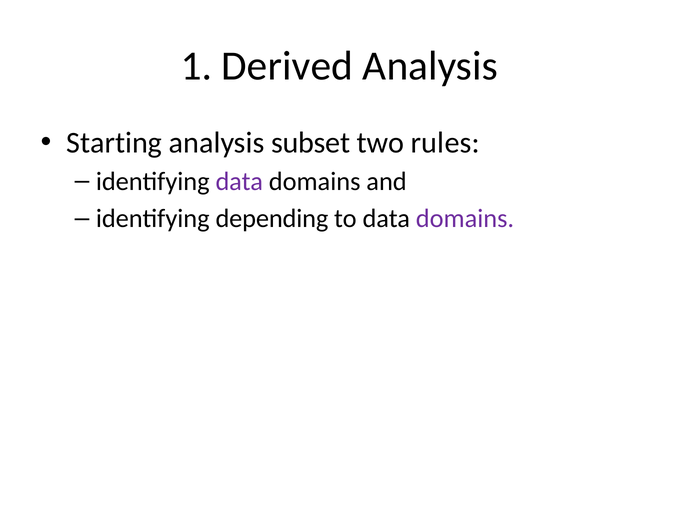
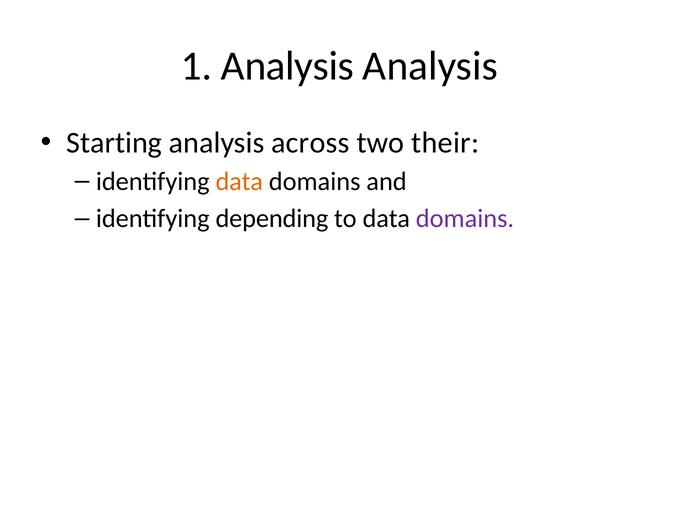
1 Derived: Derived -> Analysis (287, 66)
subset: subset -> across (310, 142)
rules: rules -> their (445, 142)
data colour: purple -> orange (239, 181)
